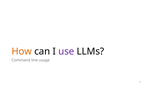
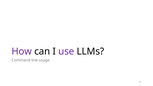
How colour: orange -> purple (22, 51)
